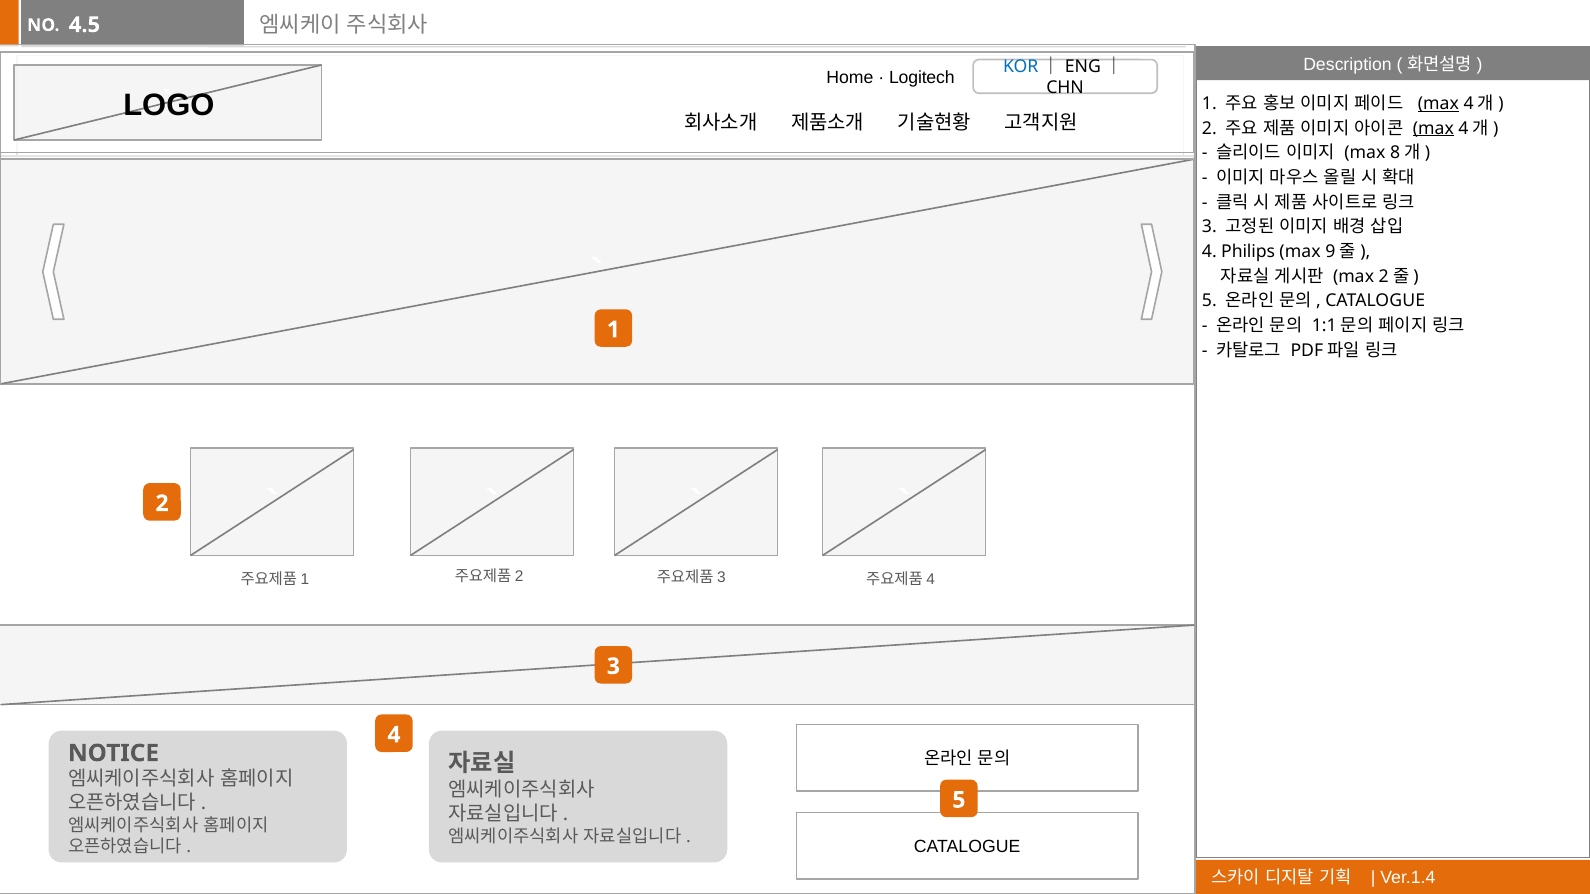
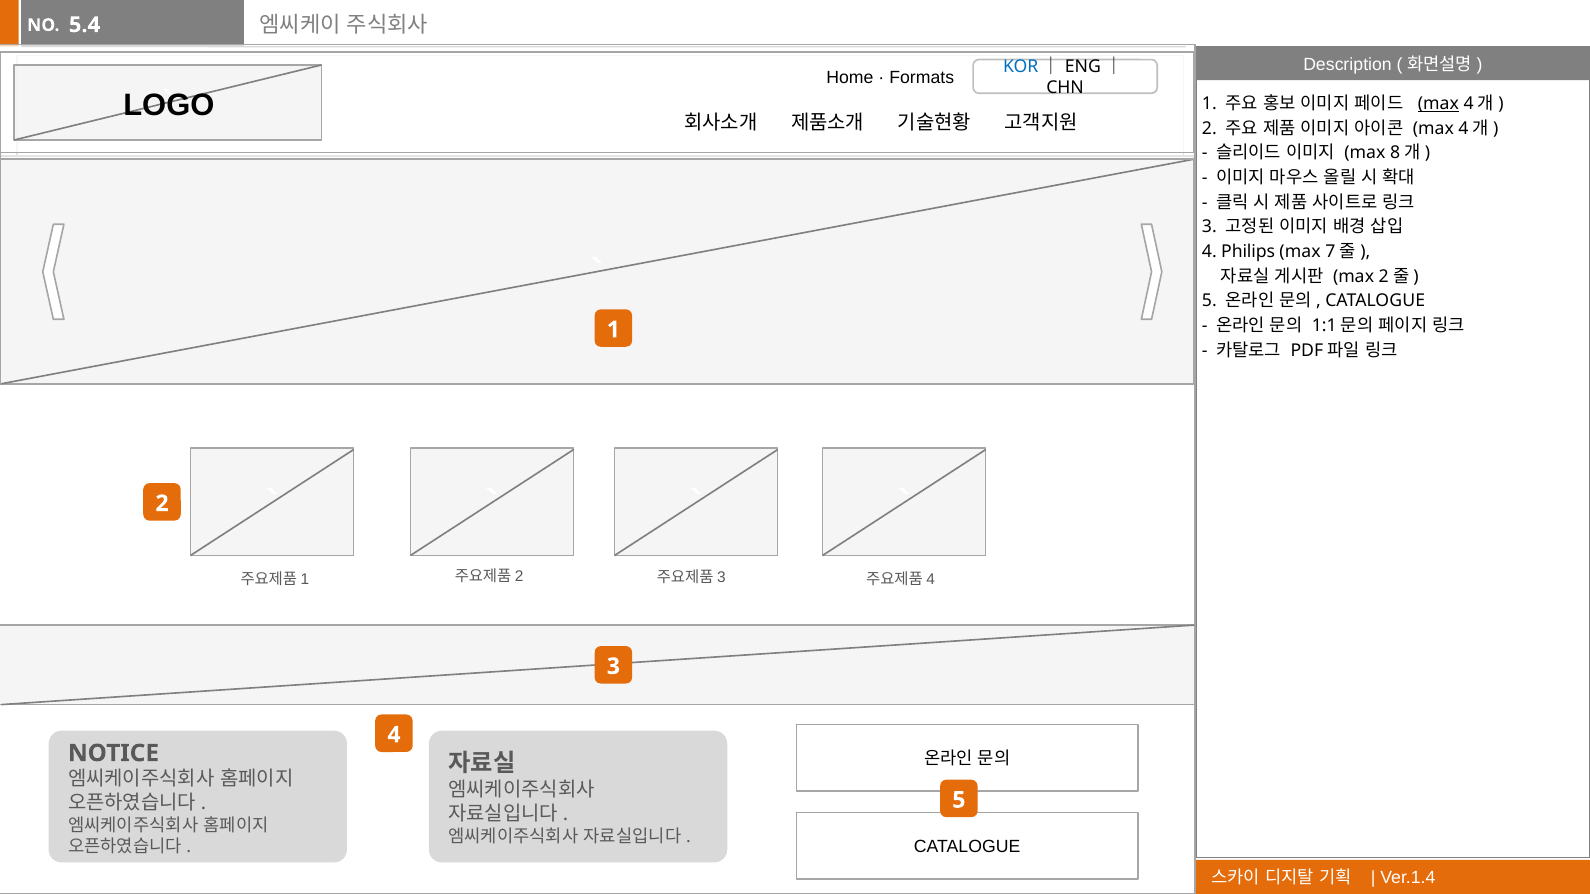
4.5: 4.5 -> 5.4 (84, 25)
Logitech: Logitech -> Formats (922, 77)
max underline: present -> none (1433, 128)
9: 9 -> 7 (1330, 252)
